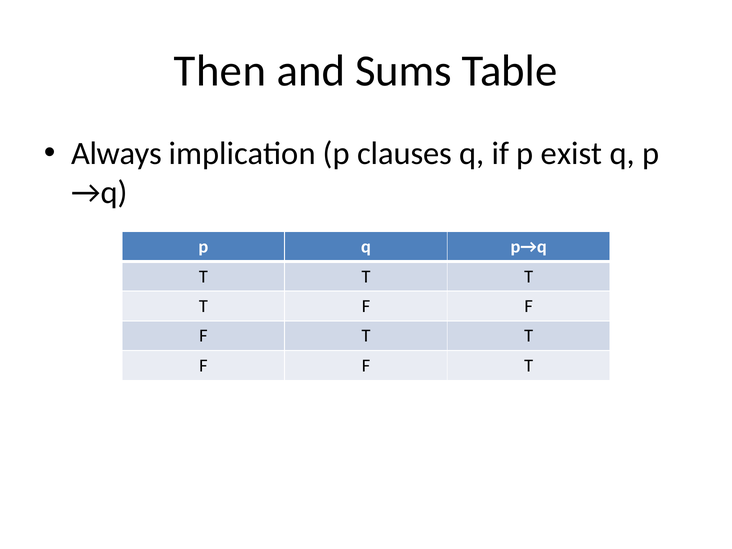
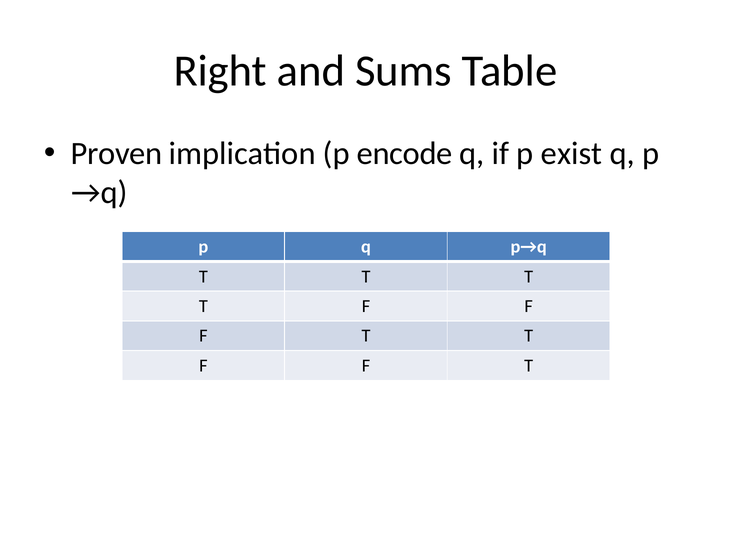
Then: Then -> Right (220, 71)
Always: Always -> Proven (117, 154)
clauses: clauses -> encode (405, 154)
